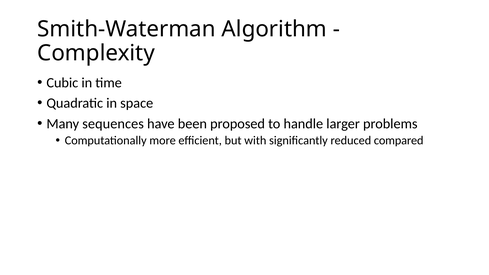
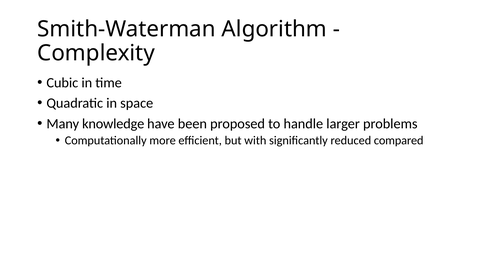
sequences: sequences -> knowledge (113, 124)
